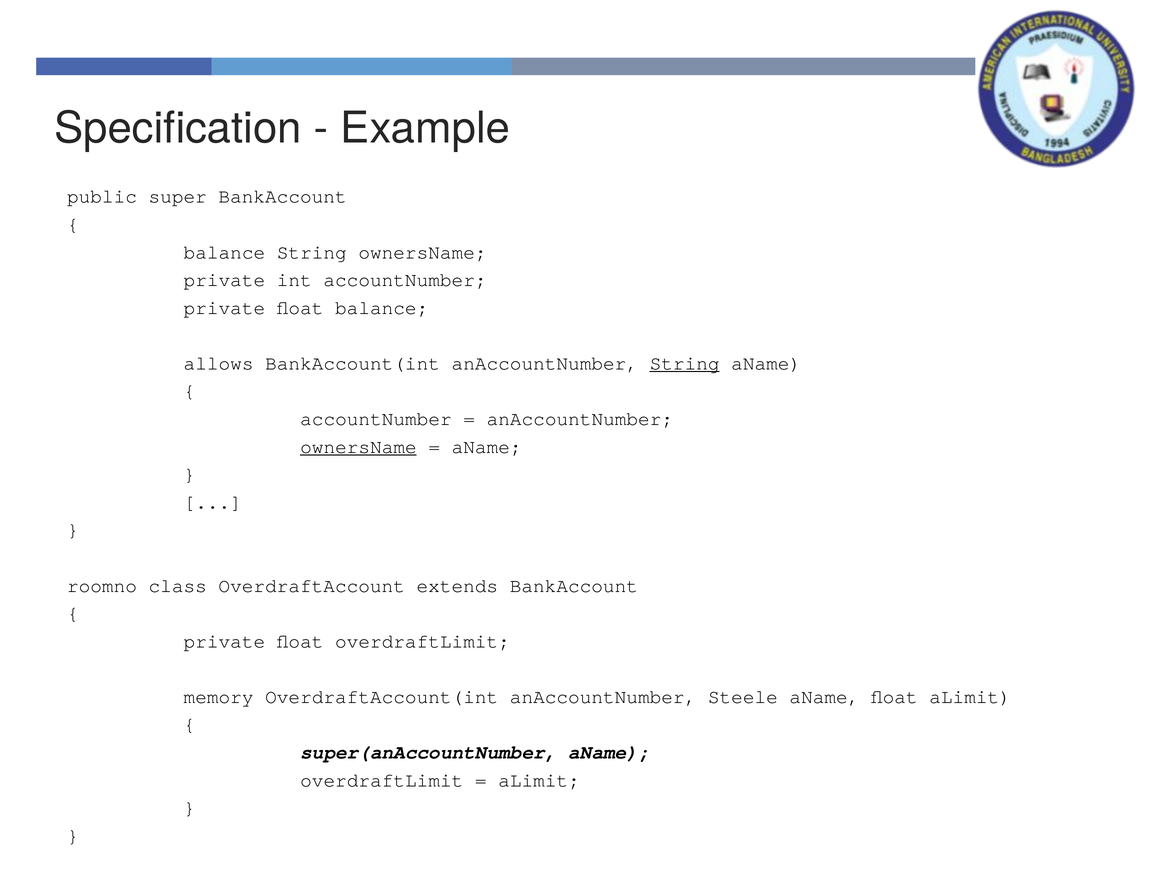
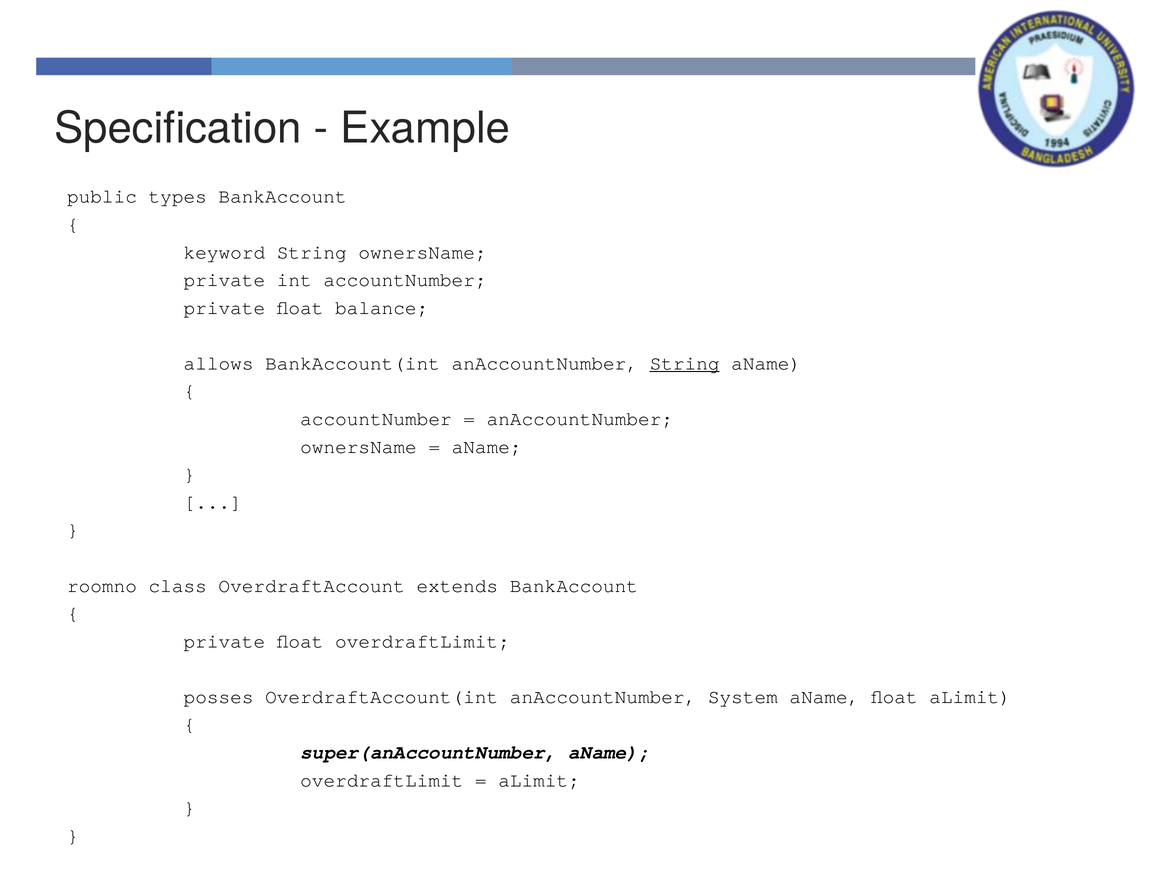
super: super -> types (178, 196)
balance: balance -> keyword (224, 252)
ownersName underline: present -> none (358, 446)
memory: memory -> posses (219, 696)
Steele: Steele -> System (743, 696)
